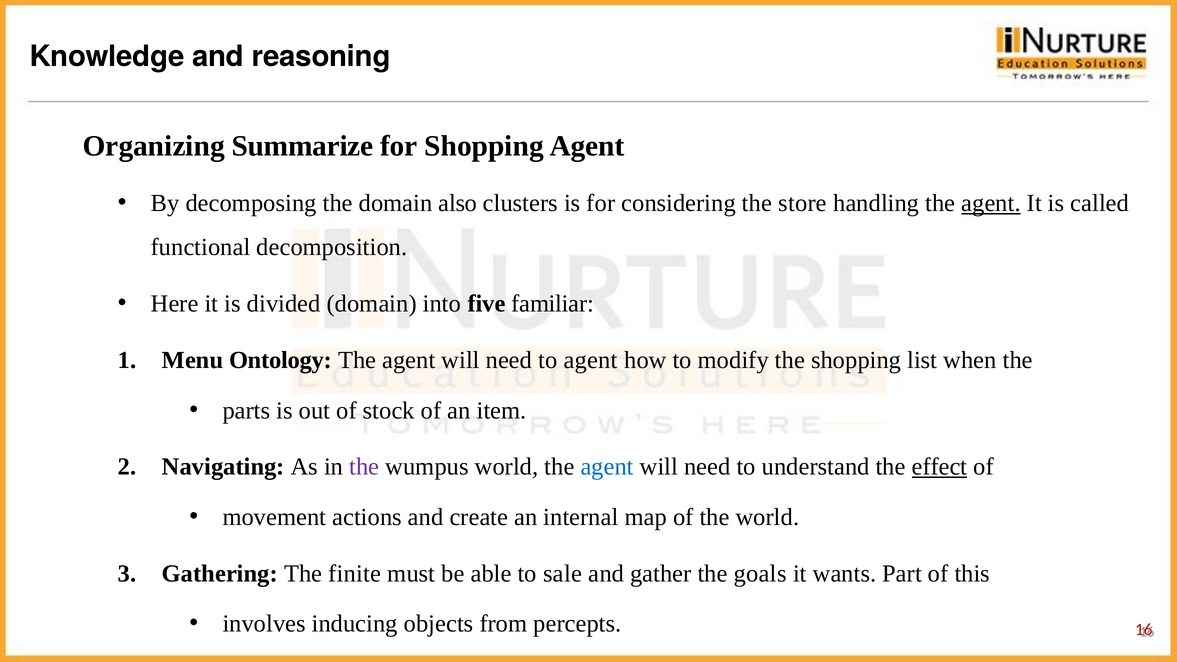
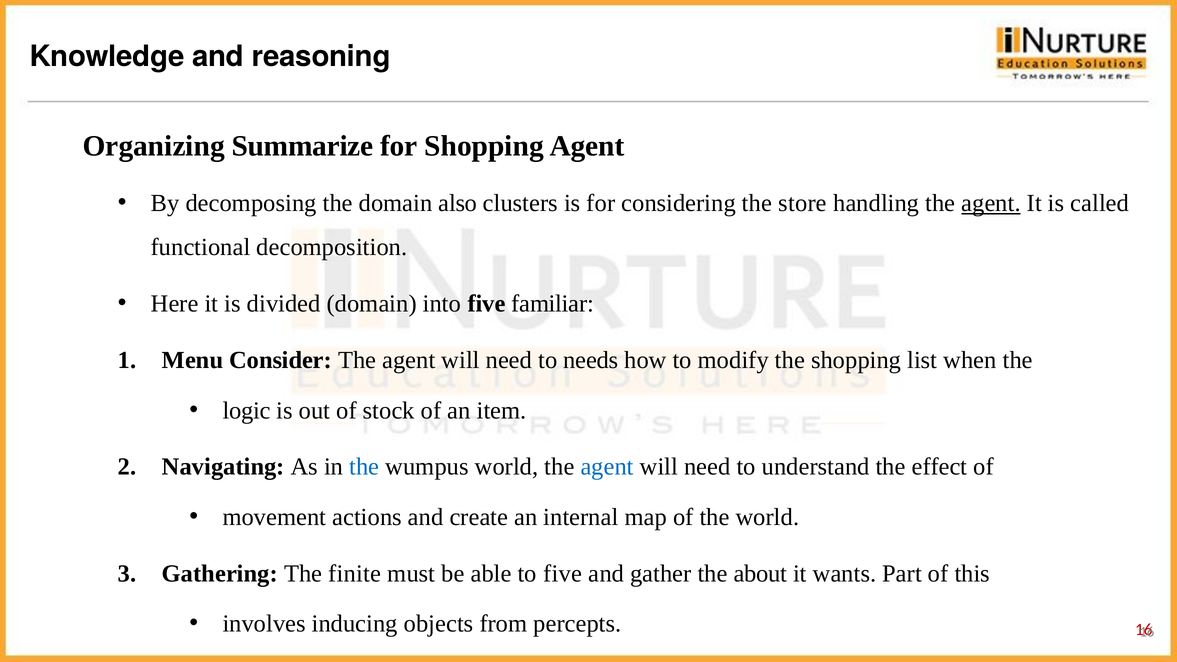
Ontology: Ontology -> Consider (281, 360)
to agent: agent -> needs (591, 360)
parts: parts -> logic (247, 410)
the colour: purple -> blue (364, 467)
effect underline: present -> none (940, 467)
to sale: sale -> five (563, 574)
goals: goals -> about (760, 574)
